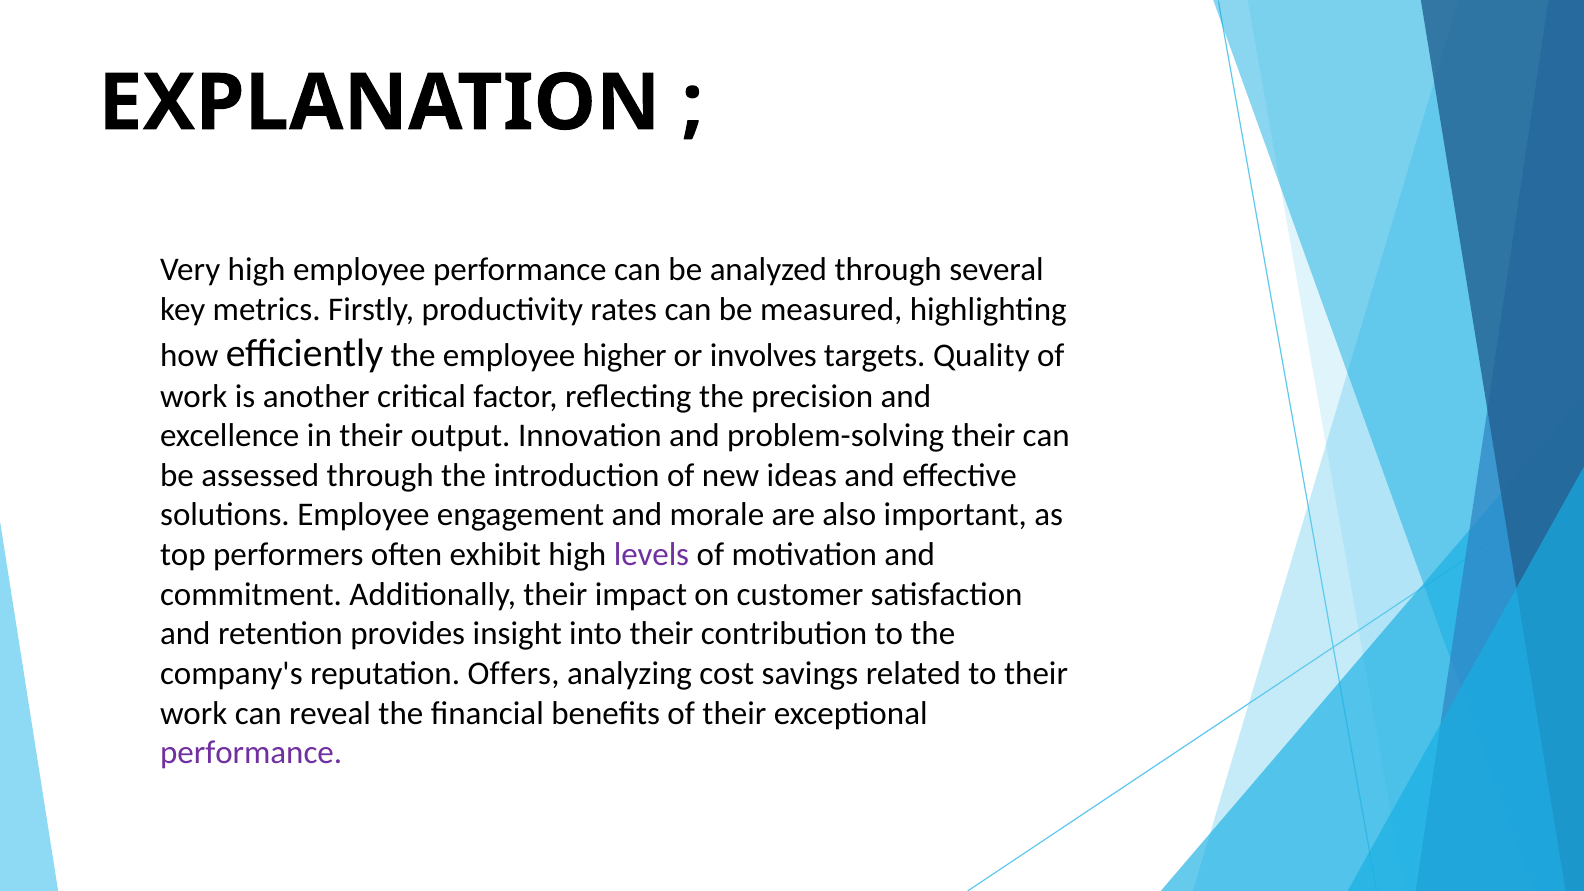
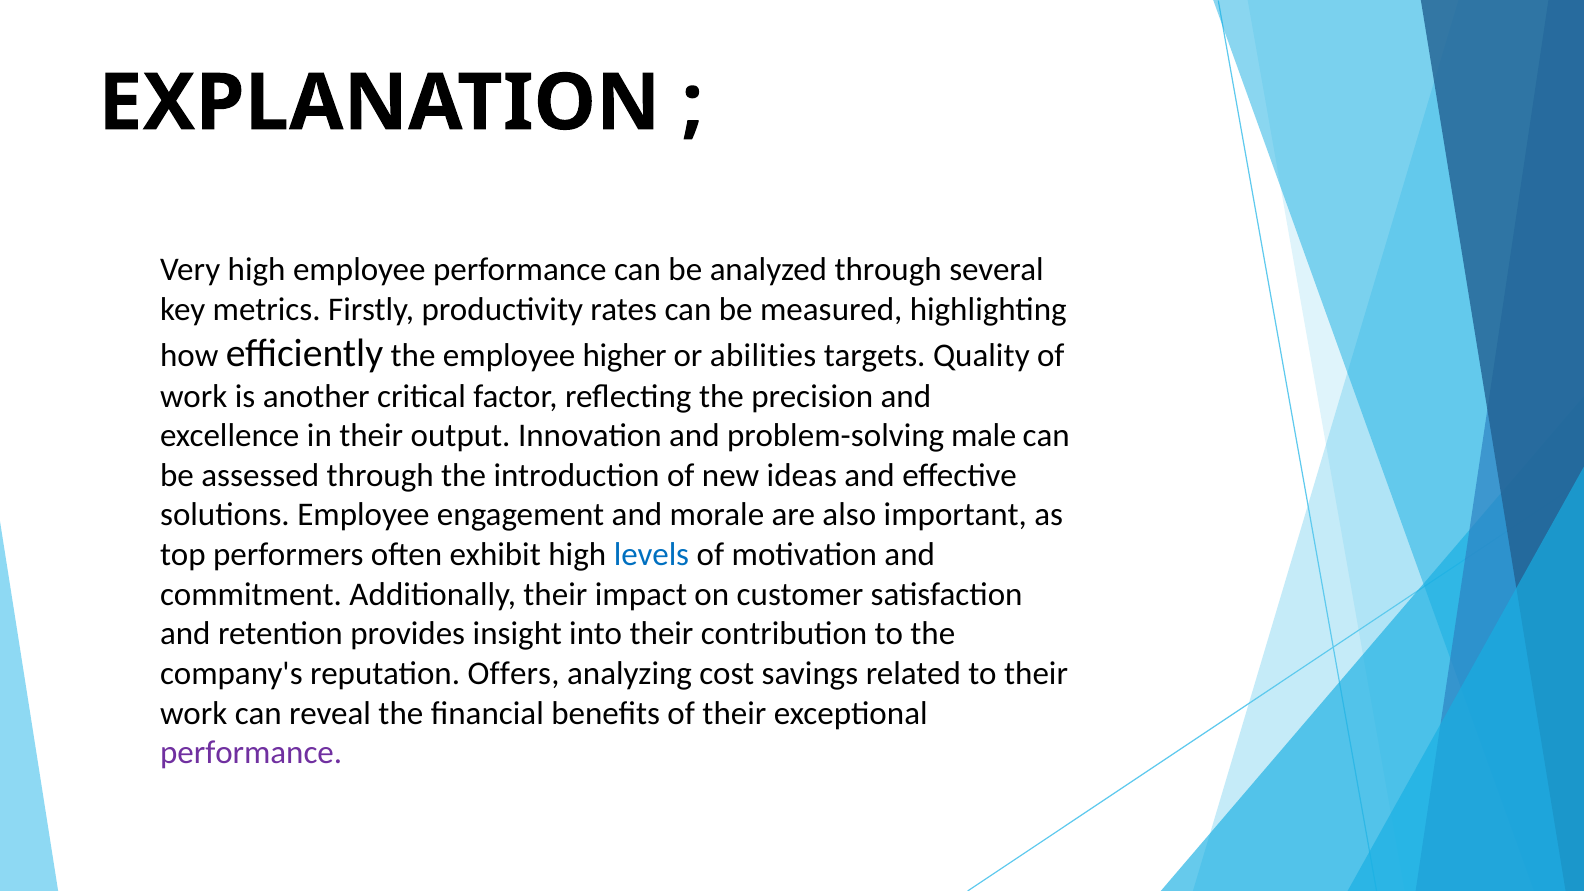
involves: involves -> abilities (763, 355)
problem-solving their: their -> male (984, 436)
levels colour: purple -> blue (651, 555)
